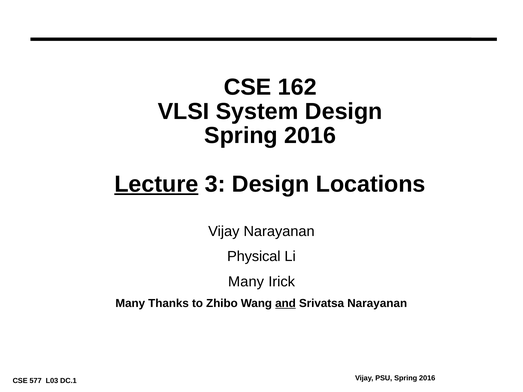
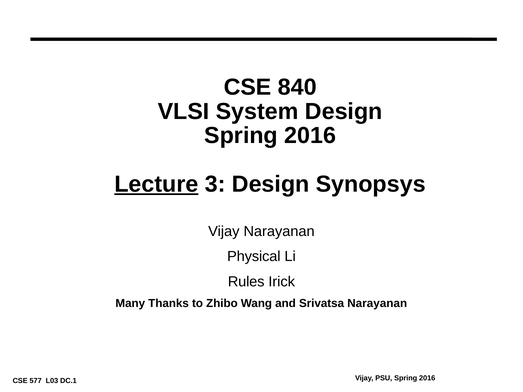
162: 162 -> 840 (297, 87)
Locations: Locations -> Synopsys (371, 184)
Many: Many -> Rules (246, 282)
and underline: present -> none (285, 303)
